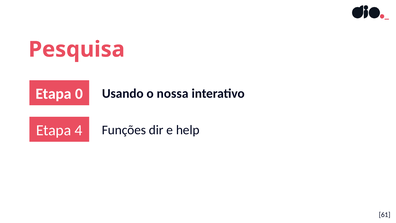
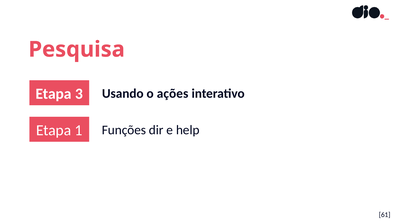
0: 0 -> 3 (79, 94)
nossa: nossa -> ações (173, 93)
4: 4 -> 1 (79, 130)
